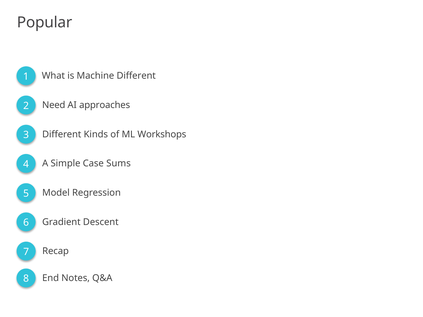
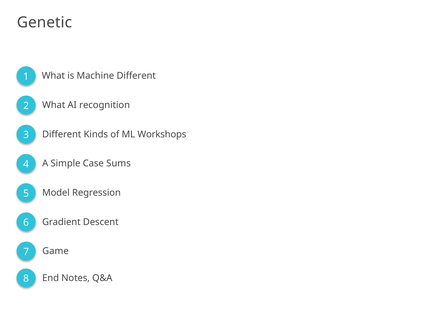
Popular: Popular -> Genetic (44, 23)
Need: Need -> What (54, 105)
approaches: approaches -> recognition (105, 105)
Recap: Recap -> Game (56, 251)
